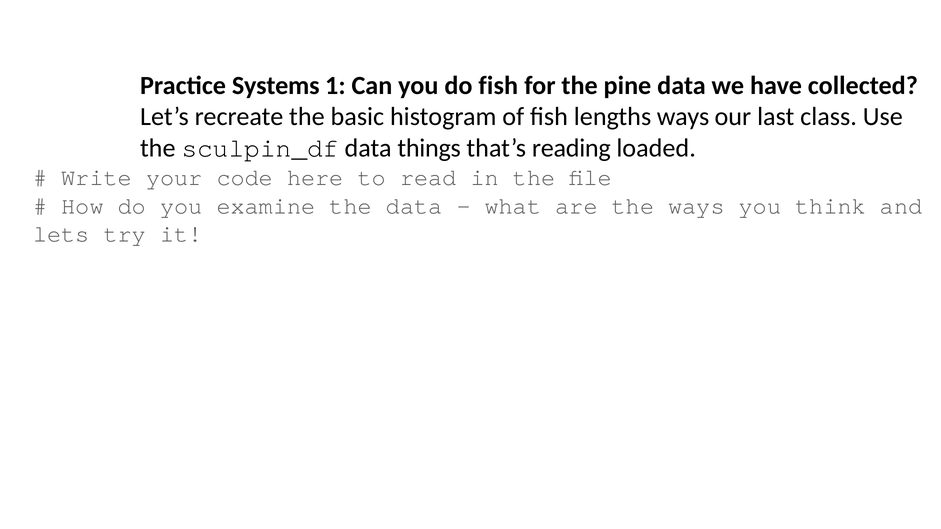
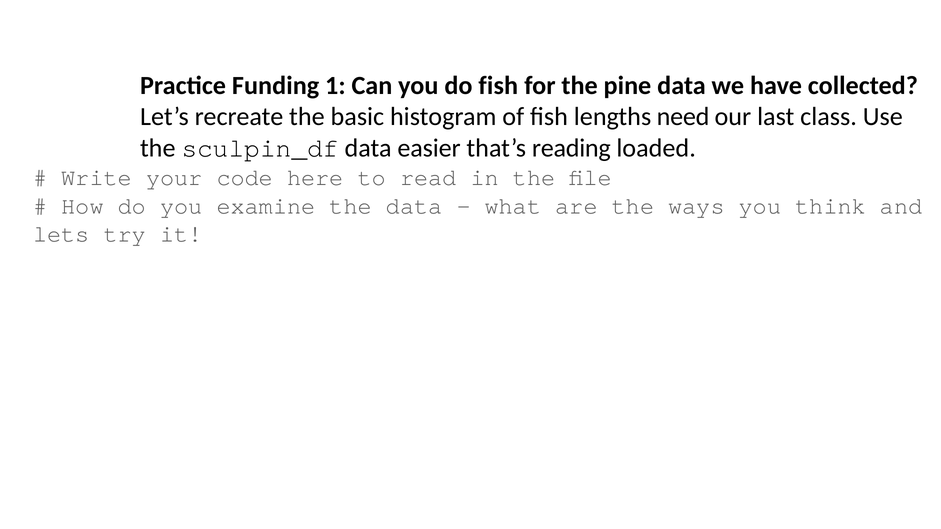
Systems: Systems -> Funding (276, 85)
lengths ways: ways -> need (683, 117)
things: things -> easier (429, 148)
